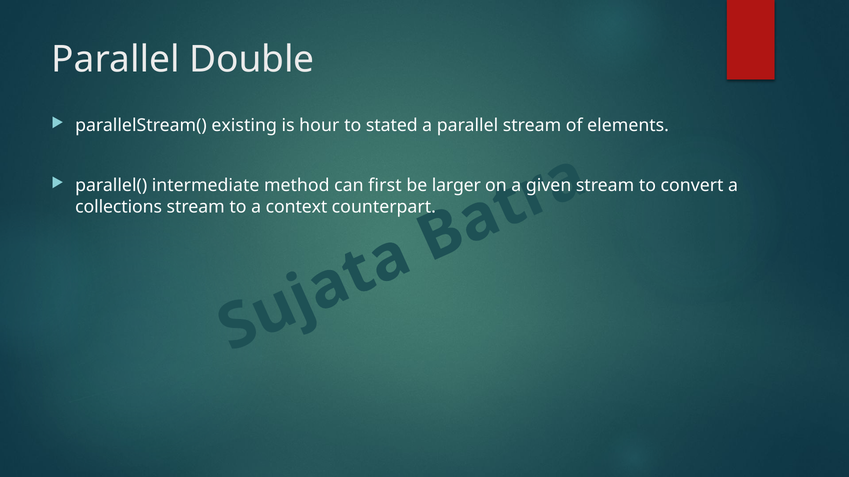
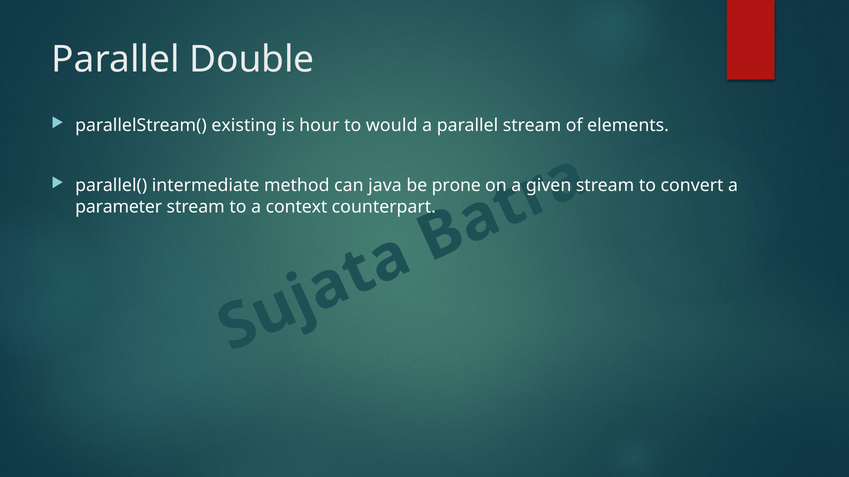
stated: stated -> would (392, 126)
first: first -> java (385, 186)
larger: larger -> prone (456, 186)
collections: collections -> parameter (119, 207)
